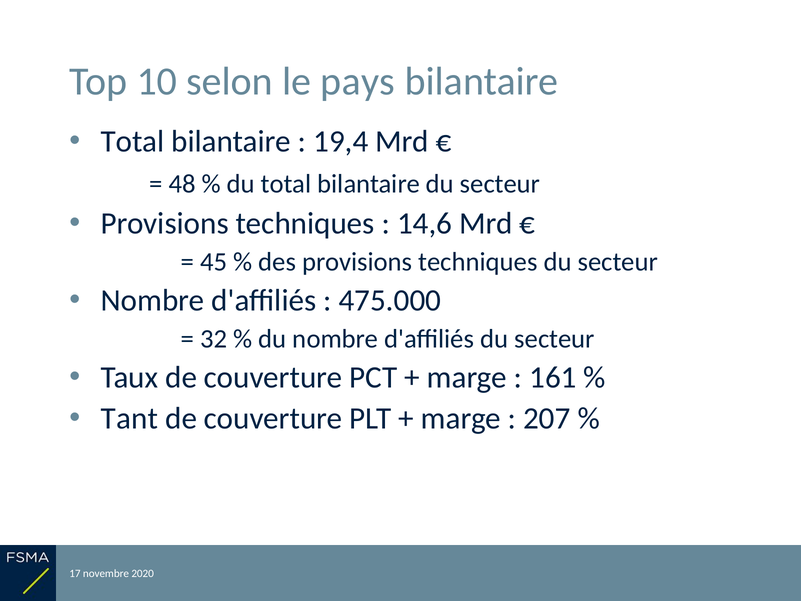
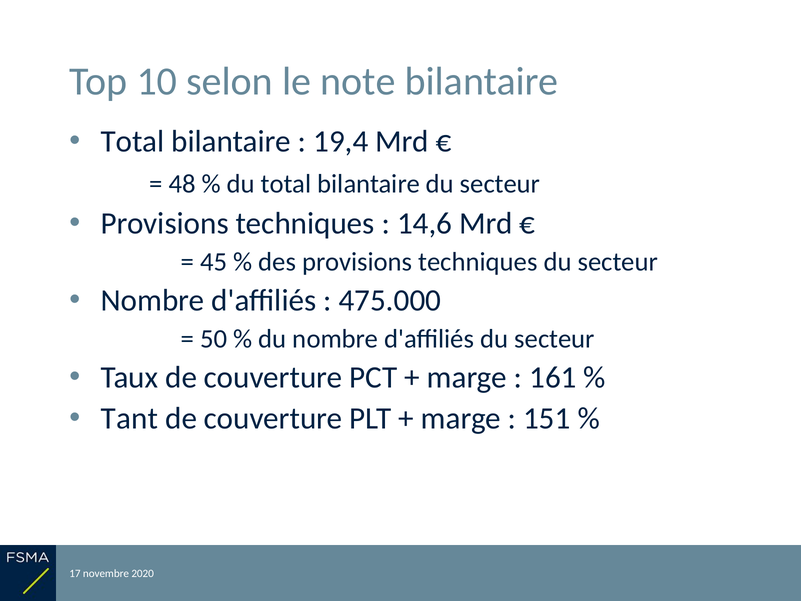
pays: pays -> note (358, 82)
32: 32 -> 50 (214, 339)
207: 207 -> 151 (547, 418)
